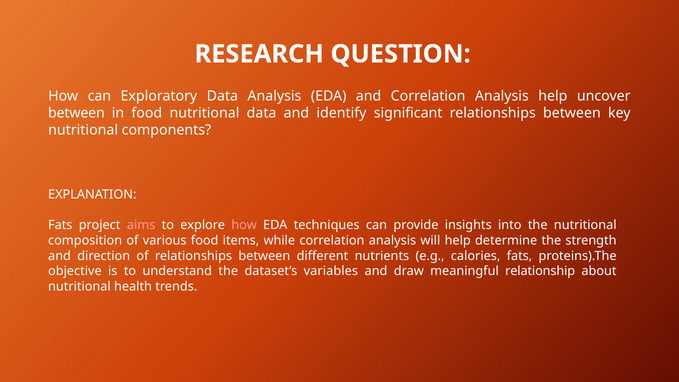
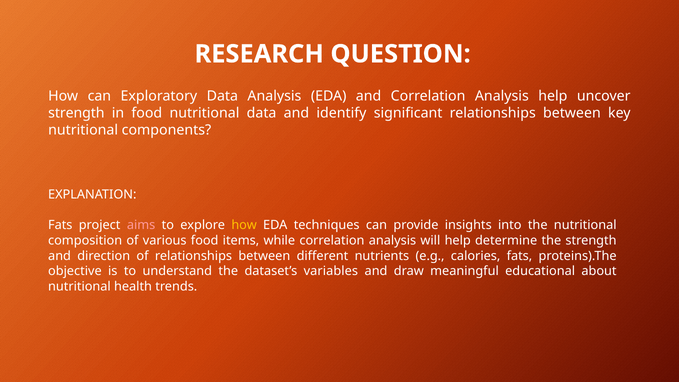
between: between -> strength (76, 113)
how colour: pink -> yellow (244, 225)
relationship: relationship -> educational (540, 271)
